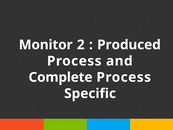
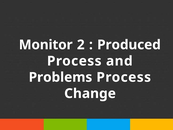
Complete: Complete -> Problems (60, 77)
Specific: Specific -> Change (90, 93)
